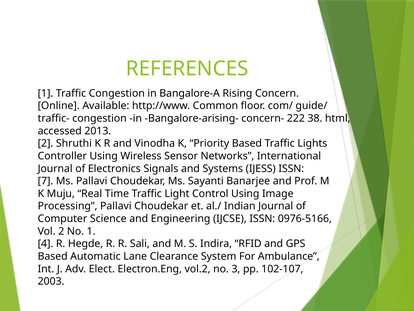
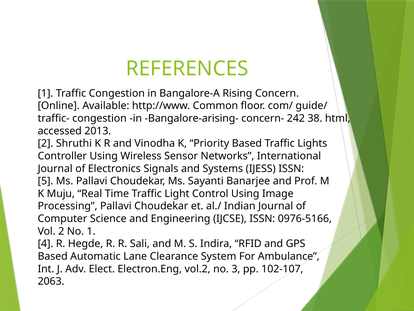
222: 222 -> 242 (296, 118)
7: 7 -> 5 (45, 181)
2003: 2003 -> 2063 (51, 281)
